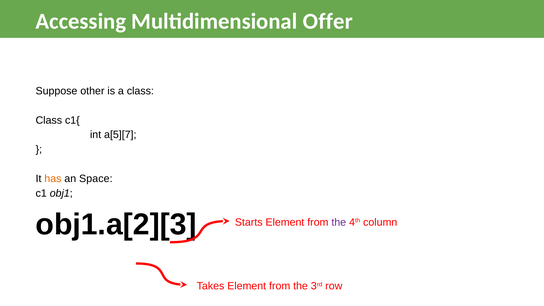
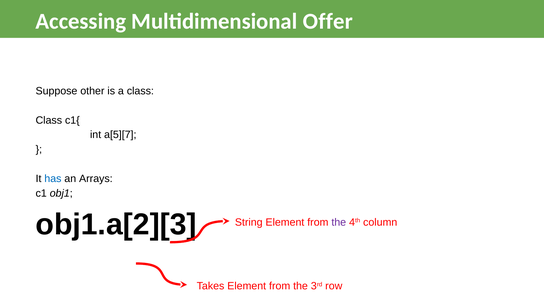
has colour: orange -> blue (53, 179)
Space: Space -> Arrays (96, 179)
Starts: Starts -> String (249, 222)
